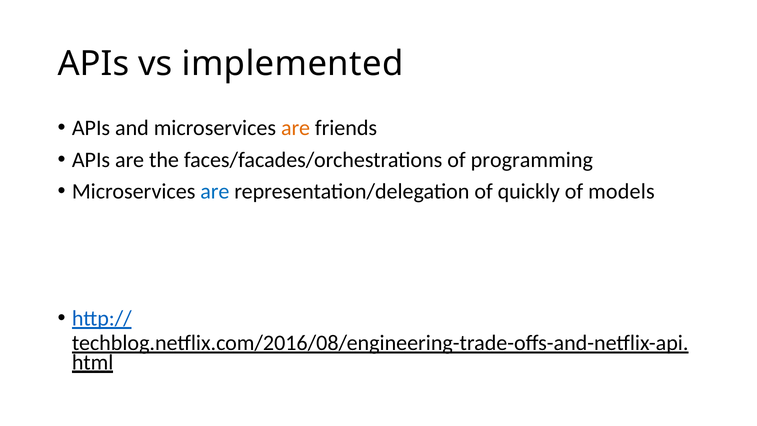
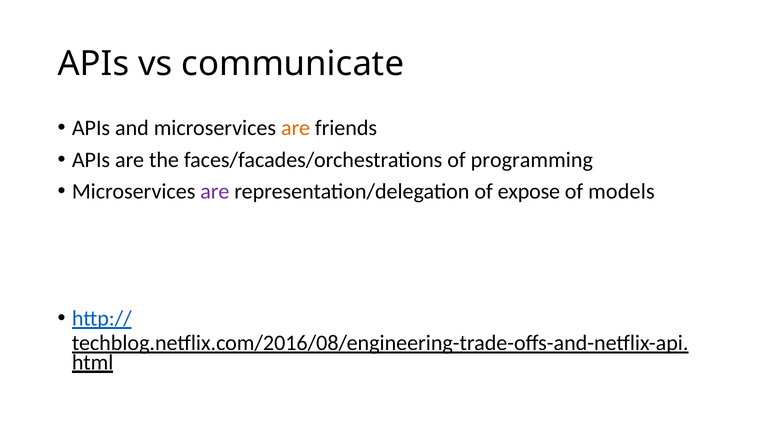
implemented: implemented -> communicate (293, 64)
are colour: blue -> purple (215, 191)
quickly: quickly -> expose (529, 191)
